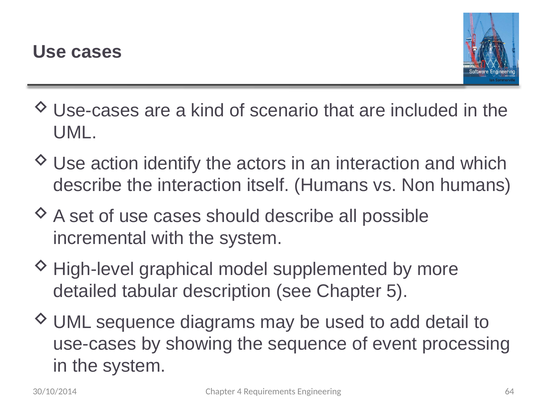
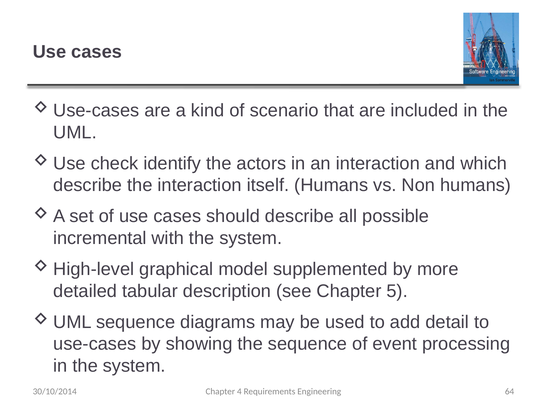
action: action -> check (115, 164)
